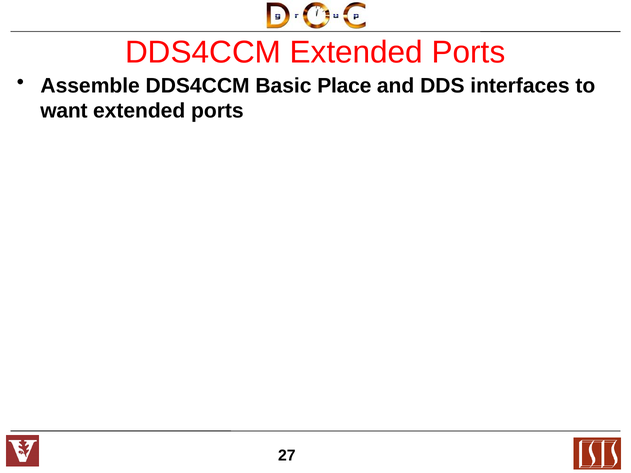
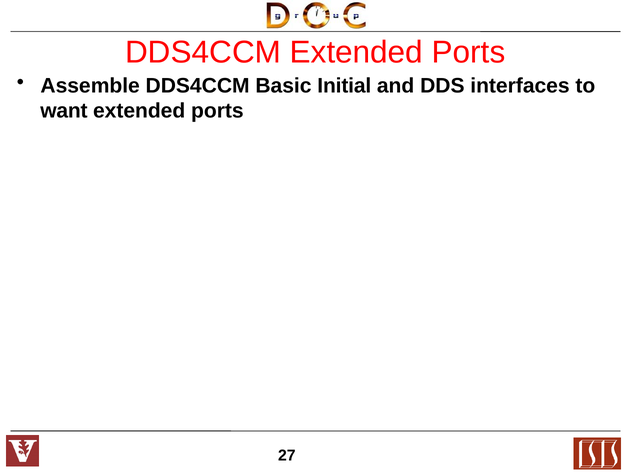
Place: Place -> Initial (344, 86)
